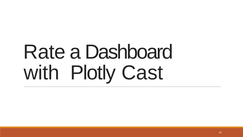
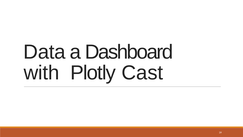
Rate: Rate -> Data (44, 52)
